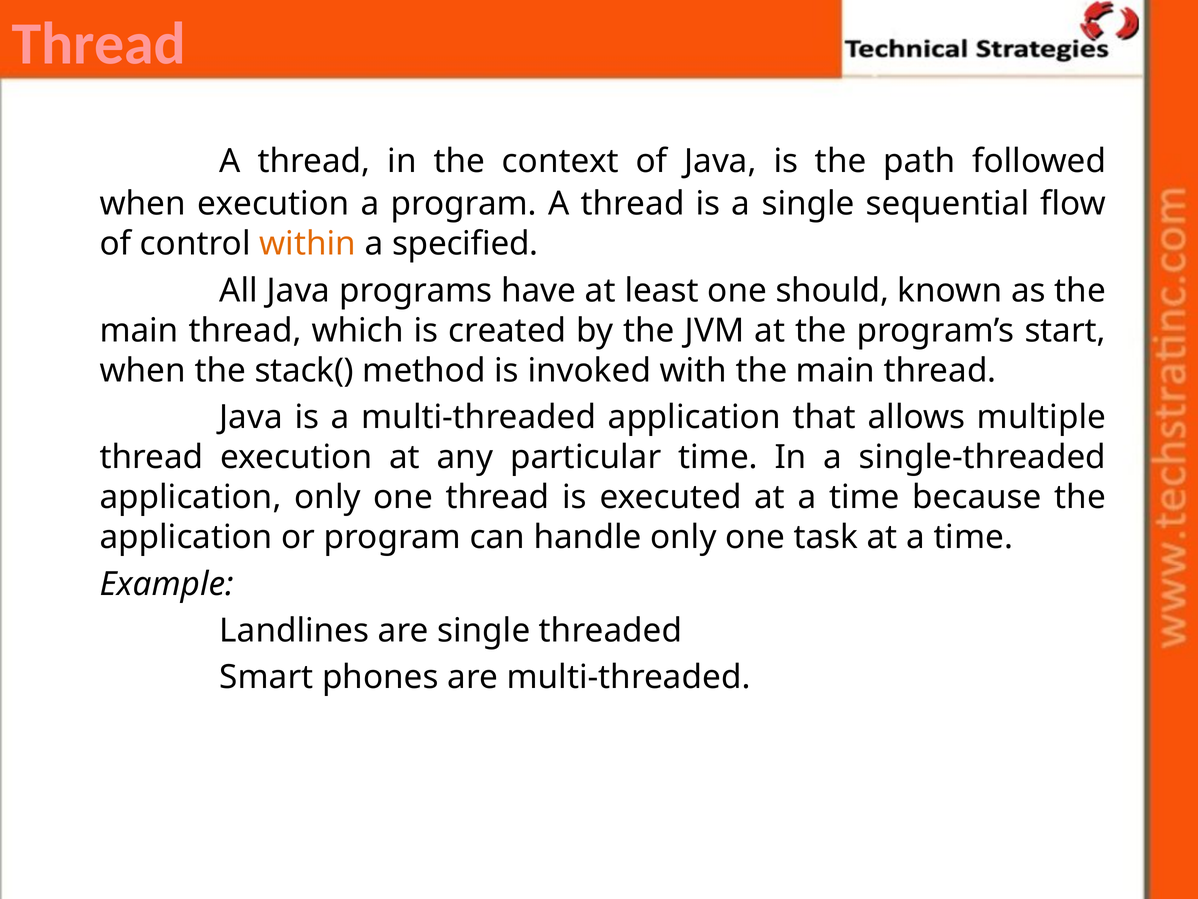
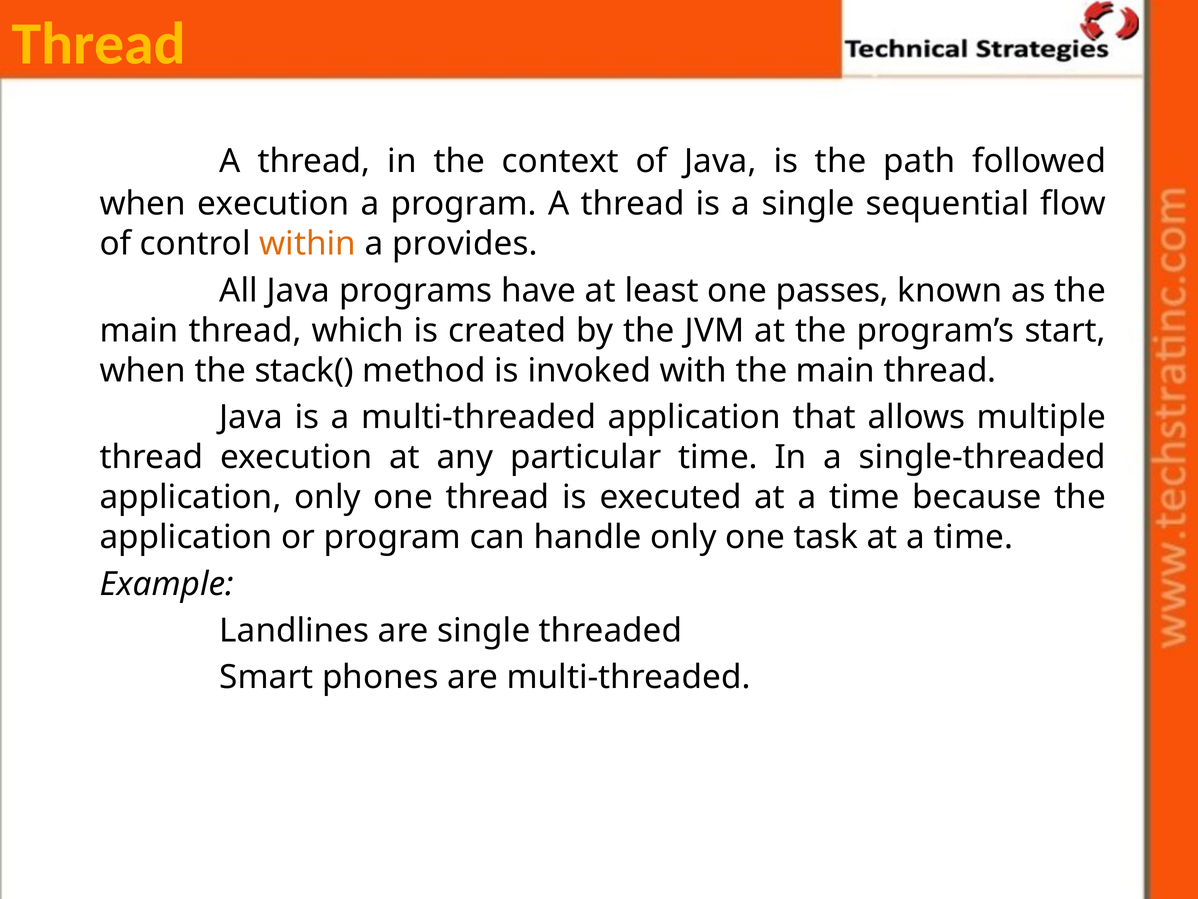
Thread colour: pink -> yellow (99, 44)
specified: specified -> provides (465, 244)
should: should -> passes (832, 290)
